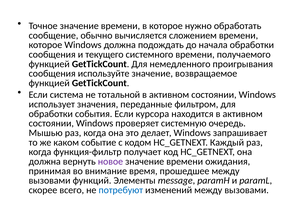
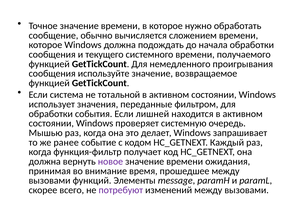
курсора: курсора -> лишней (152, 114)
каком: каком -> ранее (66, 143)
потребуют colour: blue -> purple (121, 191)
